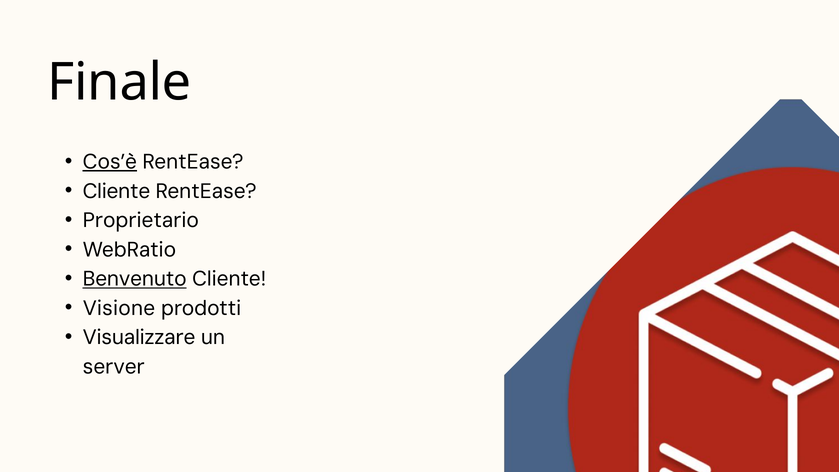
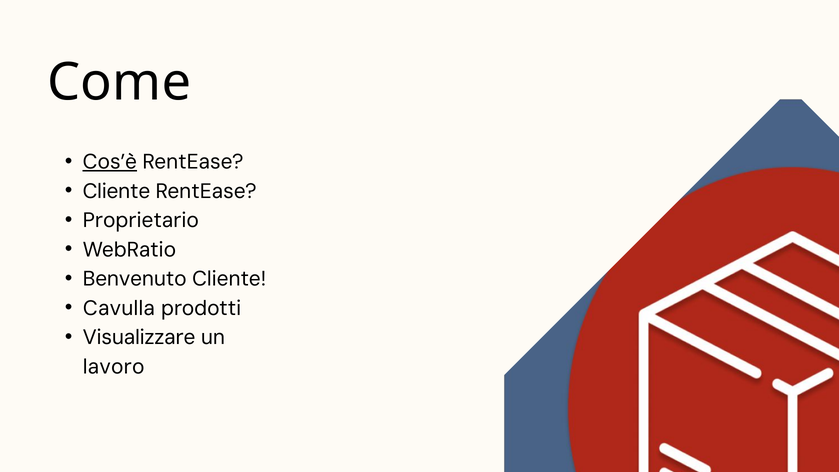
Finale: Finale -> Come (119, 82)
Benvenuto underline: present -> none (135, 279)
Visione: Visione -> Cavulla (119, 308)
server: server -> lavoro (114, 367)
